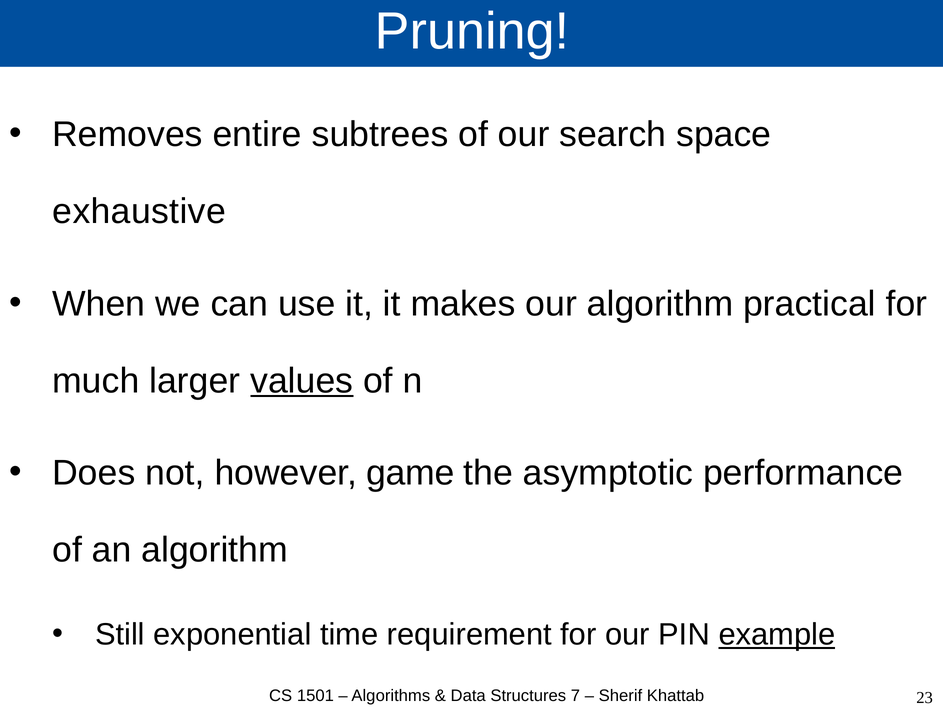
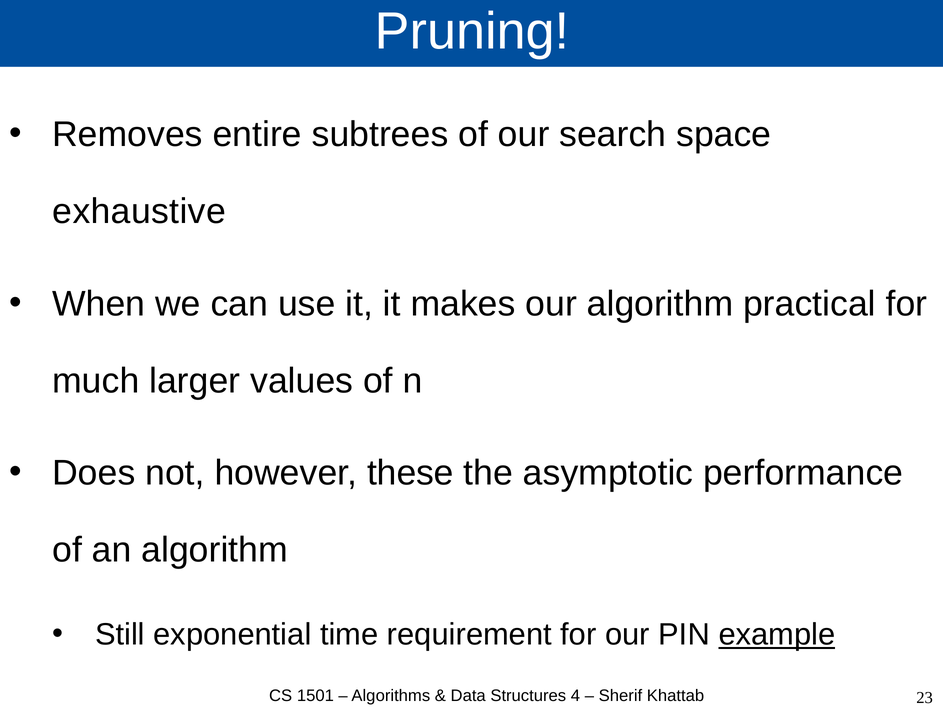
values underline: present -> none (302, 381)
game: game -> these (410, 473)
7: 7 -> 4 (575, 696)
